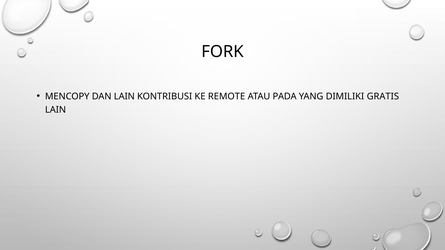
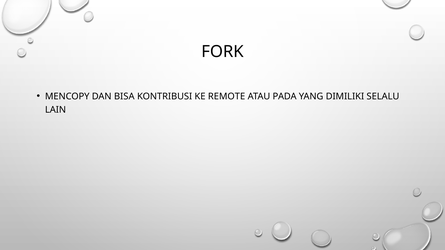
DAN LAIN: LAIN -> BISA (124, 96)
GRATIS: GRATIS -> SELALU (383, 96)
